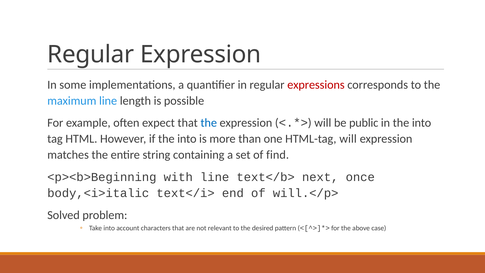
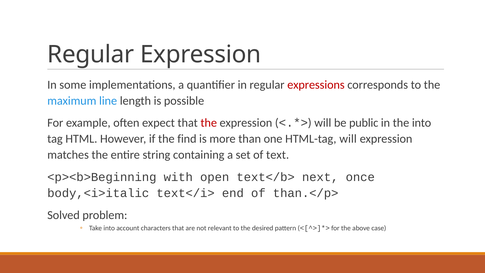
the colour: blue -> red (209, 123)
if the into: into -> find (187, 139)
find: find -> text (278, 155)
with line: line -> open (215, 177)
will.</p>: will.</p> -> than.</p> (306, 193)
